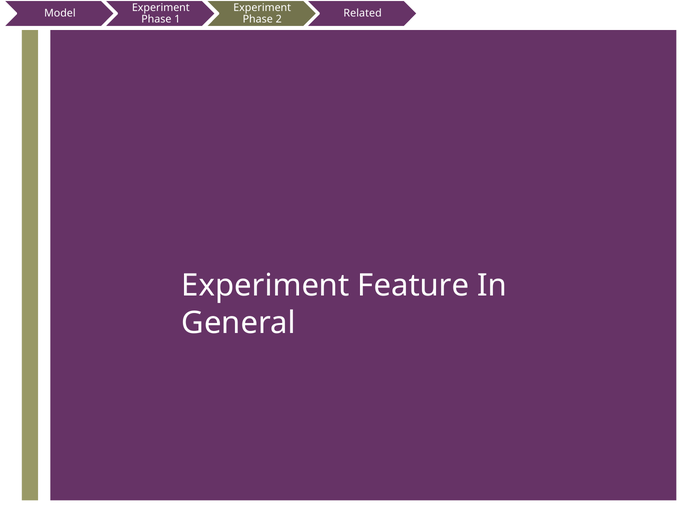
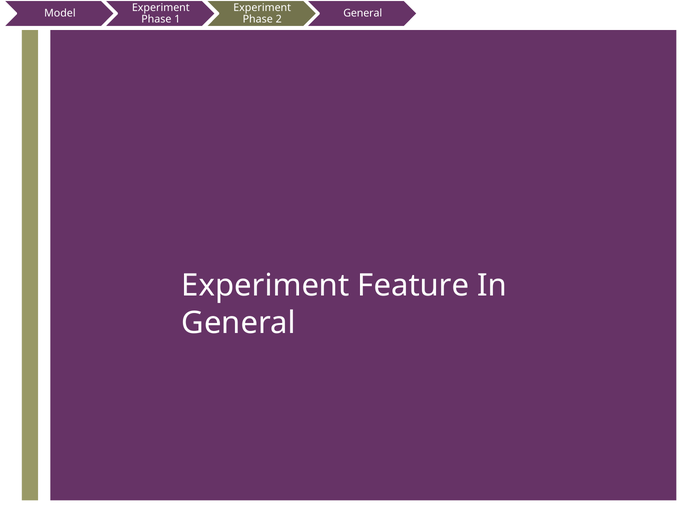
Related: Related -> General (363, 13)
